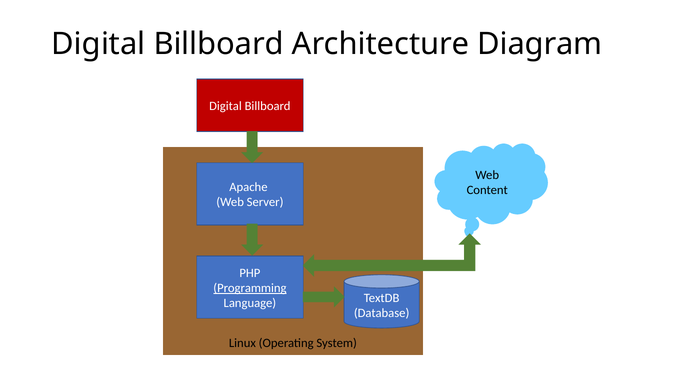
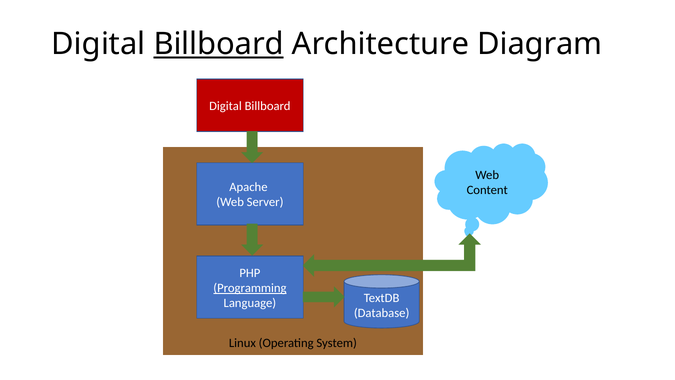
Billboard underline: none -> present (219, 44)
